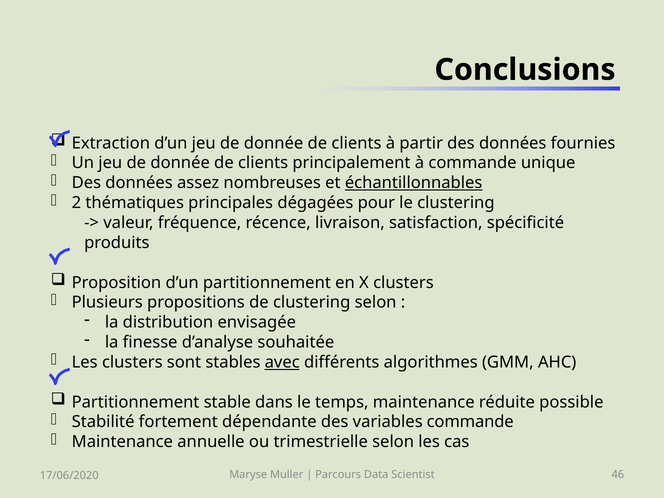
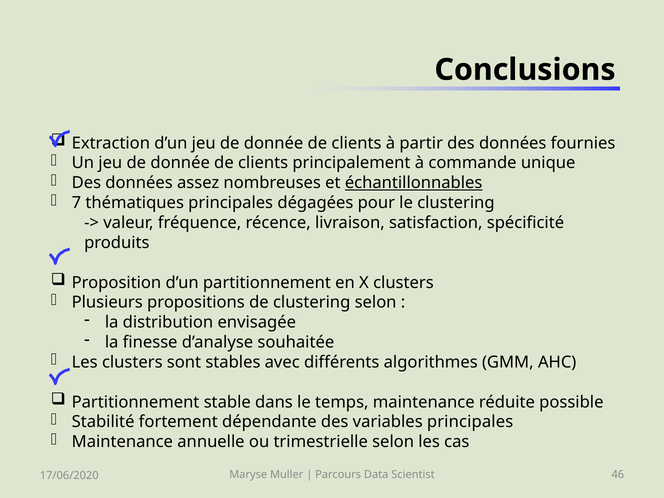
2: 2 -> 7 (76, 203)
avec underline: present -> none (282, 362)
variables commande: commande -> principales (470, 422)
